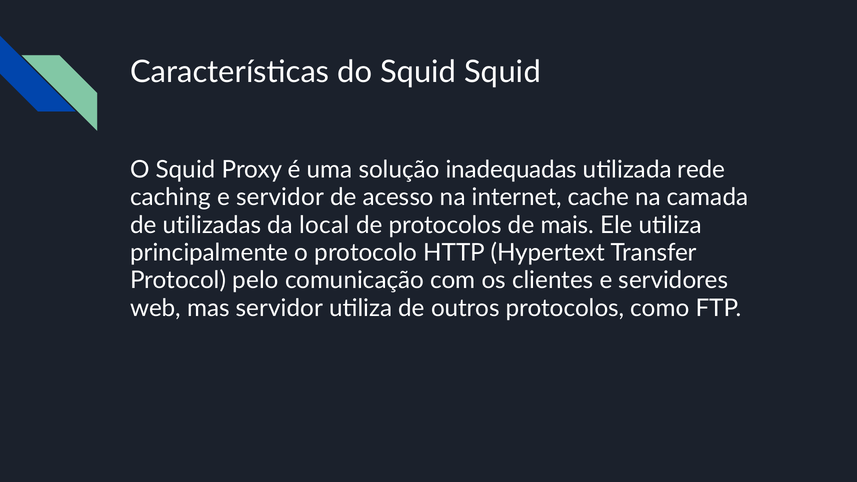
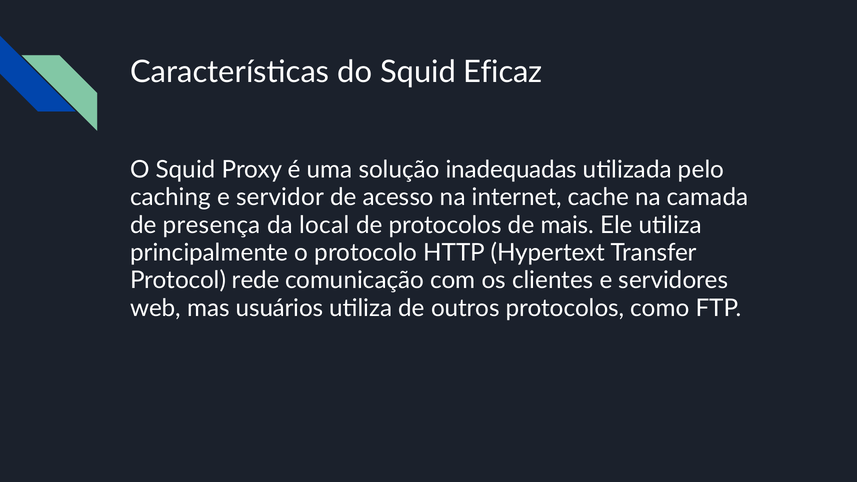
Squid Squid: Squid -> Eficaz (503, 72)
rede: rede -> pelo (701, 170)
utilizadas: utilizadas -> presença (212, 225)
pelo: pelo -> rede (256, 280)
mas servidor: servidor -> usuários (279, 308)
